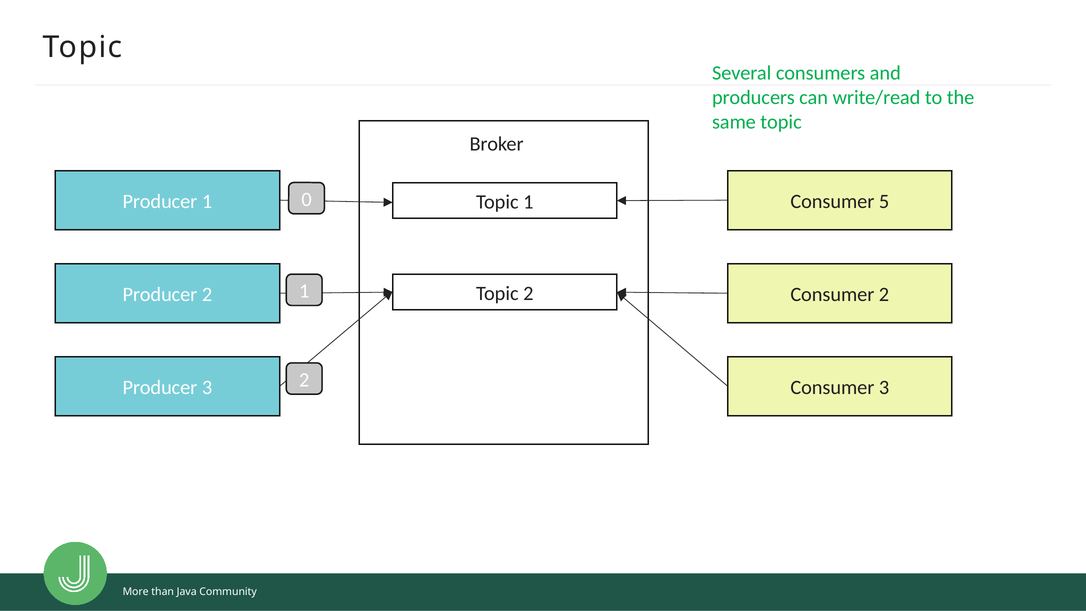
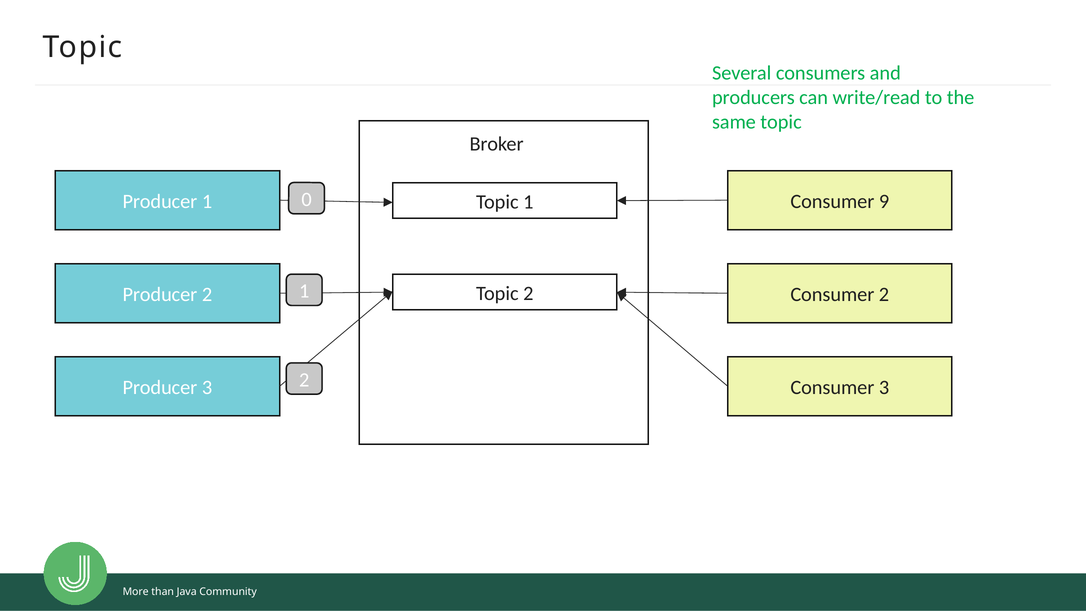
5: 5 -> 9 (884, 202)
